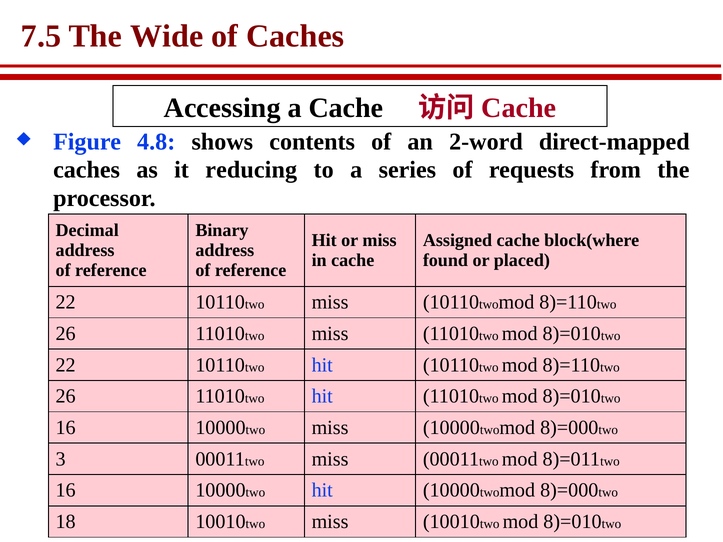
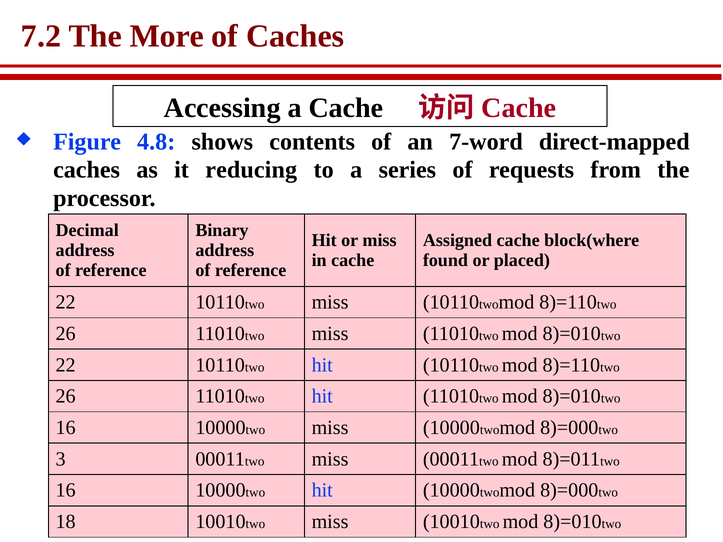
7.5: 7.5 -> 7.2 (41, 36)
Wide: Wide -> More (167, 36)
2-word: 2-word -> 7-word (486, 142)
